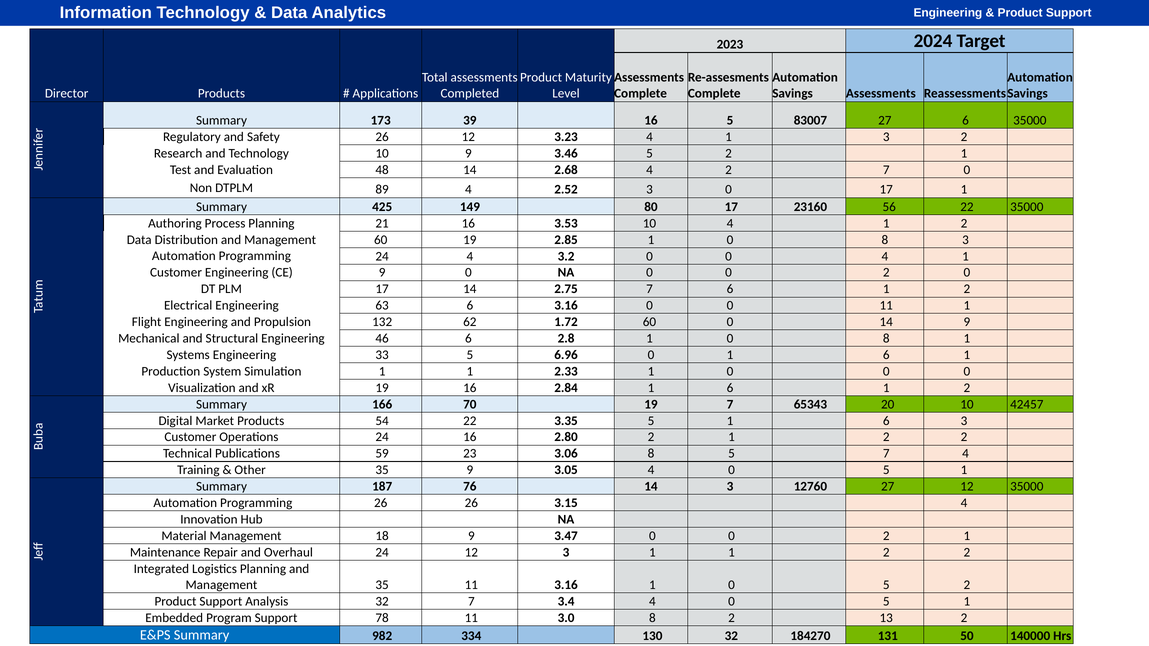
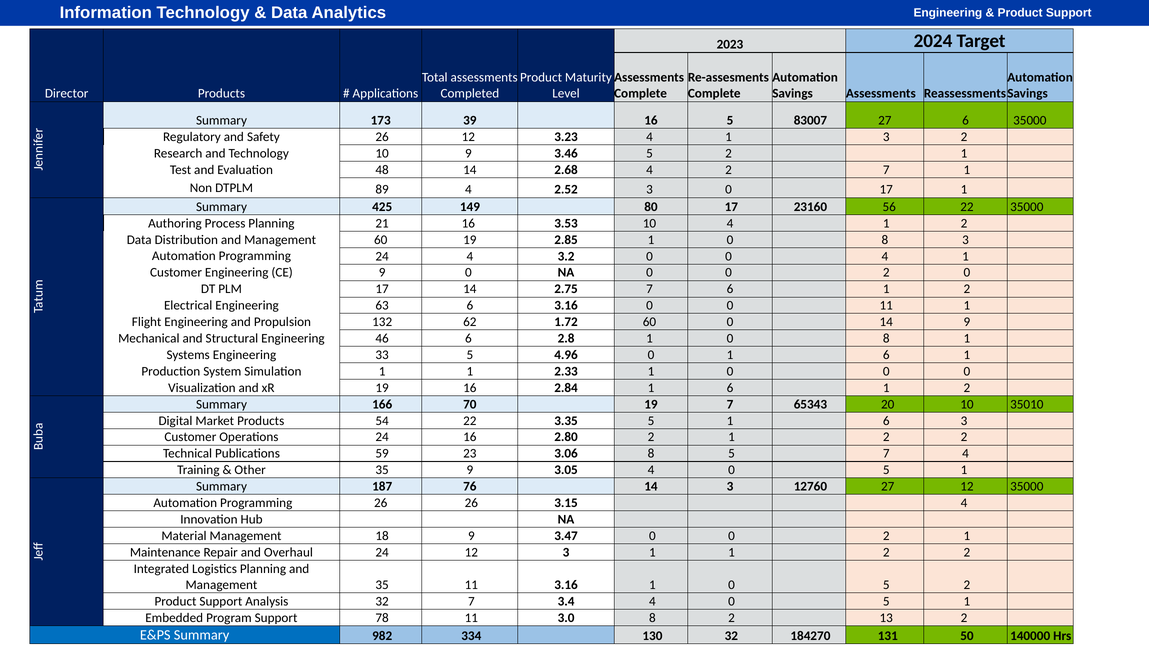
7 0: 0 -> 1 (967, 170)
6.96: 6.96 -> 4.96 (566, 355)
42457: 42457 -> 35010 (1027, 404)
